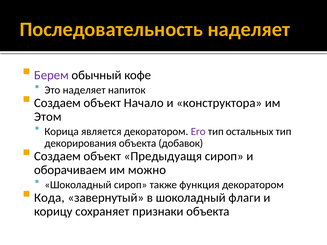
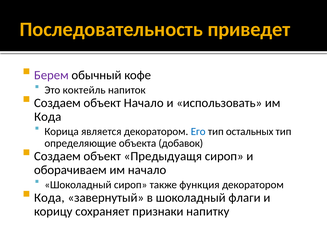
Последовательность наделяет: наделяет -> приведет (249, 29)
Это наделяет: наделяет -> коктейль (84, 90)
конструктора: конструктора -> использовать (219, 103)
Этом: Этом -> Кода (48, 117)
Его colour: purple -> blue (198, 132)
декорирования: декорирования -> определяющие (80, 143)
им можно: можно -> начало (147, 170)
признаки объекта: объекта -> напитку (208, 212)
